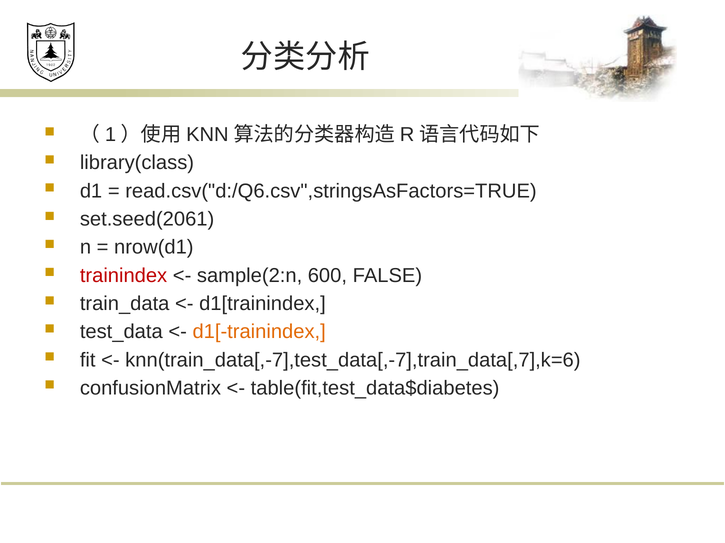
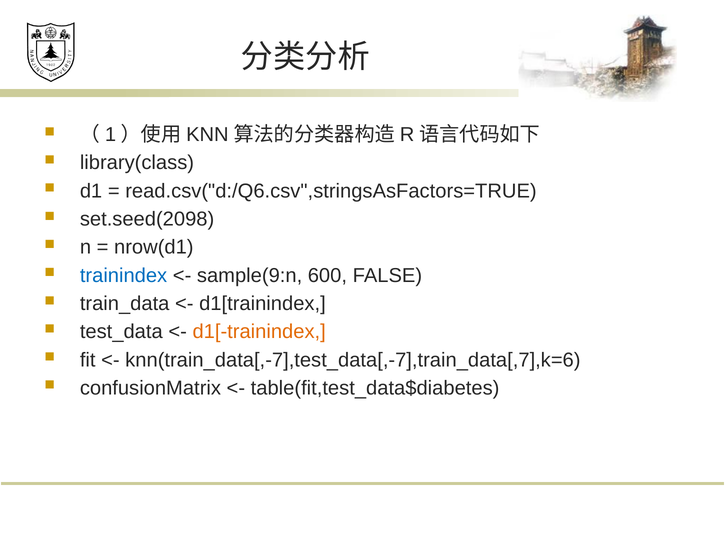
set.seed(2061: set.seed(2061 -> set.seed(2098 (147, 219)
trainindex colour: red -> blue (124, 276)
sample(2:n: sample(2:n -> sample(9:n (250, 276)
